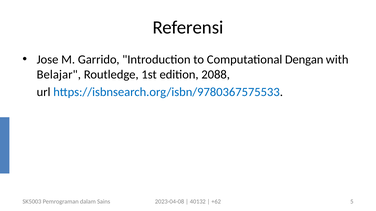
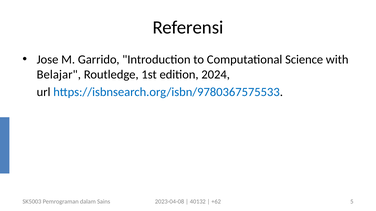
Dengan: Dengan -> Science (304, 60)
2088: 2088 -> 2024 (216, 75)
